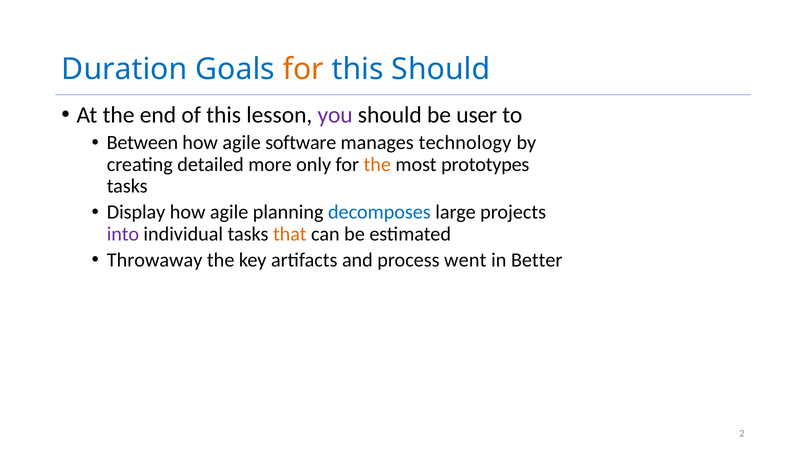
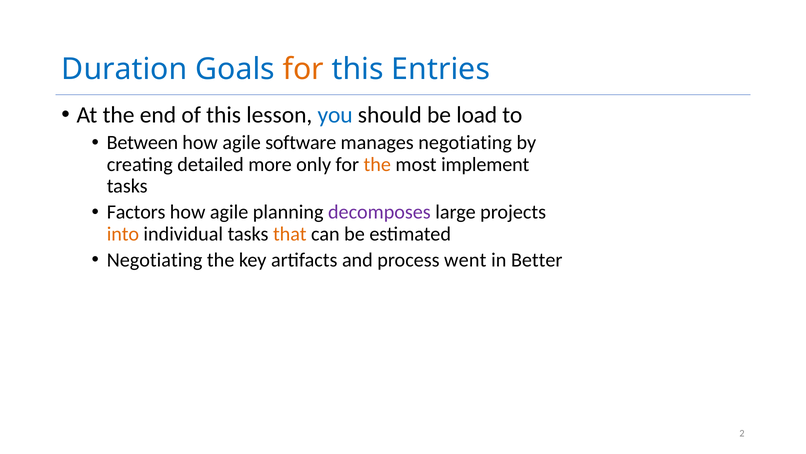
this Should: Should -> Entries (441, 69)
you colour: purple -> blue (335, 115)
user: user -> load (477, 115)
manages technology: technology -> negotiating (465, 143)
prototypes: prototypes -> implement (485, 164)
Display: Display -> Factors (136, 212)
decomposes colour: blue -> purple (379, 212)
into colour: purple -> orange (123, 234)
Throwaway: Throwaway -> Negotiating (155, 260)
